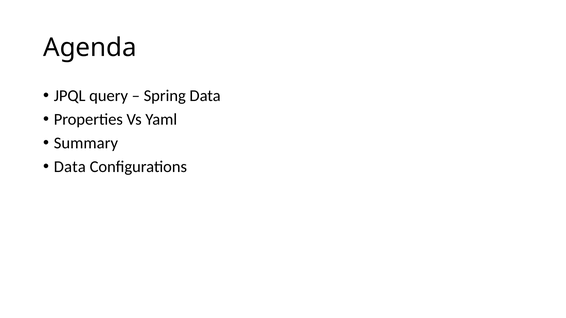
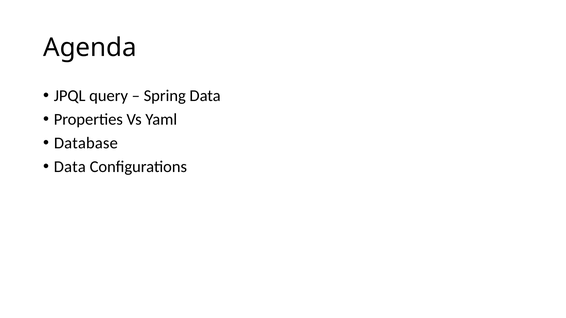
Summary: Summary -> Database (86, 143)
